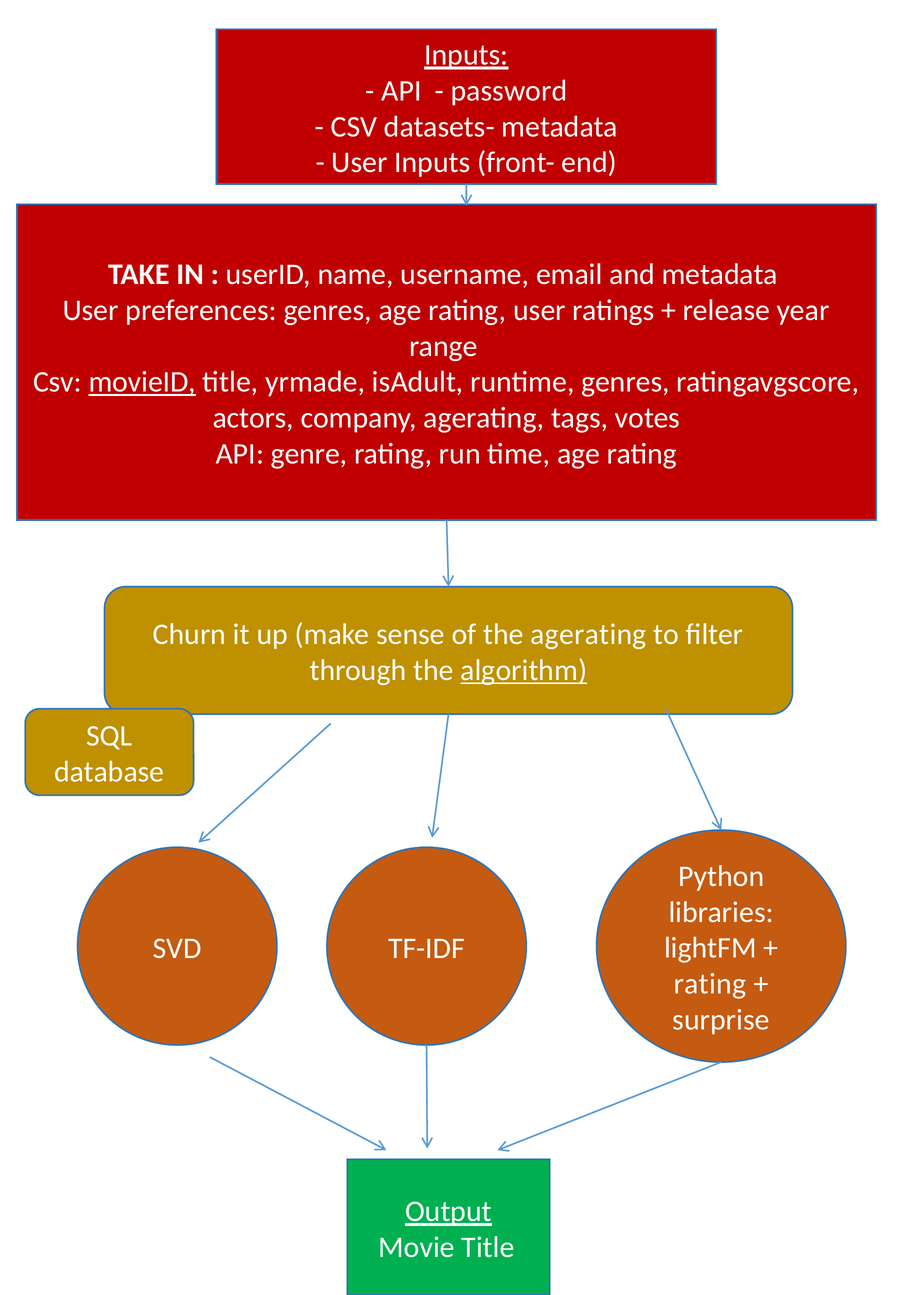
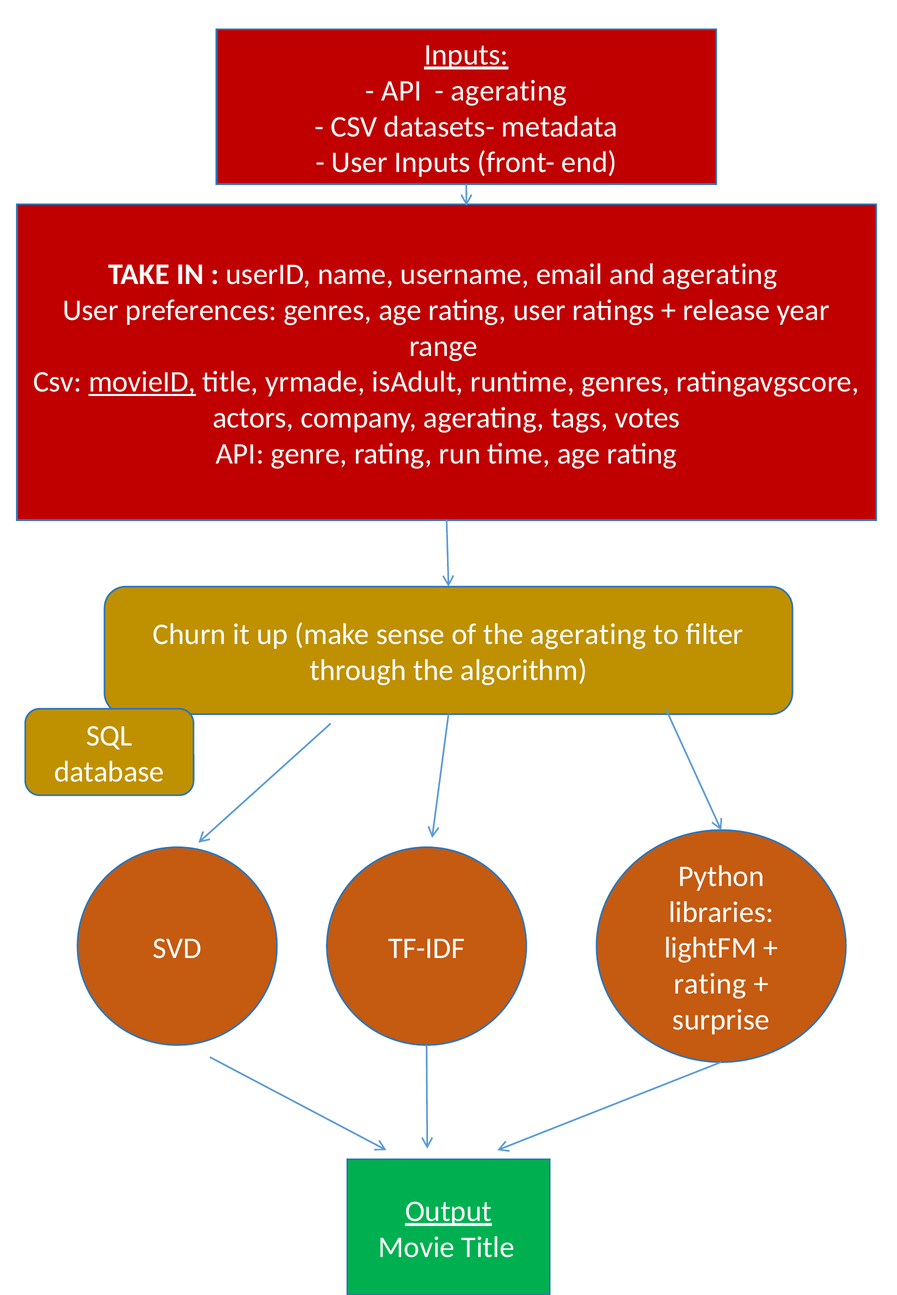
password: password -> agerating (509, 91)
and metadata: metadata -> agerating (720, 275)
algorithm underline: present -> none (524, 671)
